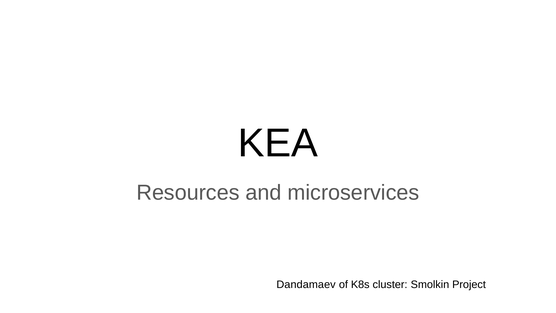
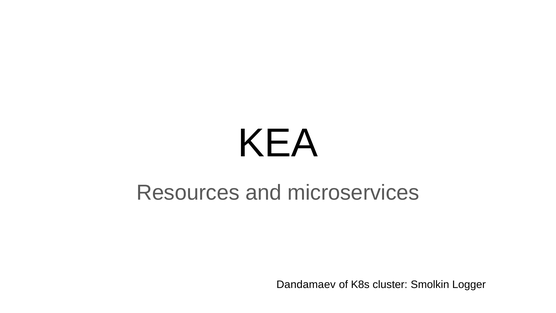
Project: Project -> Logger (469, 284)
